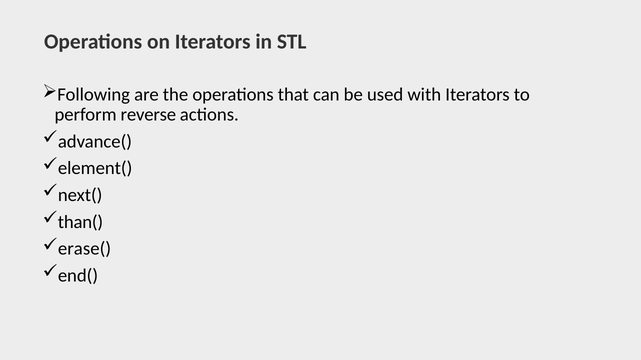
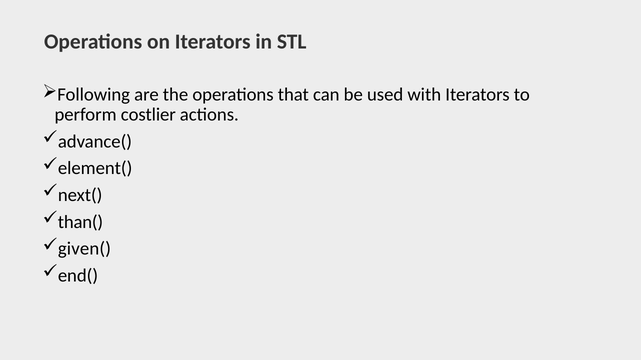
reverse: reverse -> costlier (148, 115)
erase(: erase( -> given( (84, 249)
